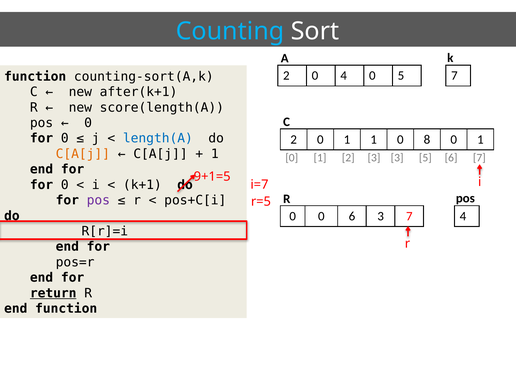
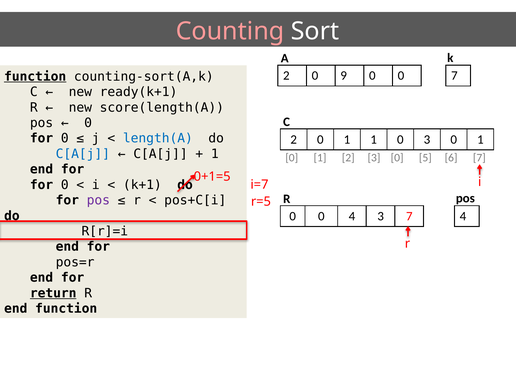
Counting colour: light blue -> pink (230, 31)
0 4: 4 -> 9 (344, 76)
5: 5 -> 0 (401, 76)
function underline: none -> present (35, 76)
after(k+1: after(k+1 -> ready(k+1 (139, 92)
0 8: 8 -> 3 (427, 139)
C[A[j colour: orange -> blue (83, 154)
2 3 3: 3 -> 0 (397, 158)
9+1=5: 9+1=5 -> 0+1=5 (212, 177)
0 6: 6 -> 4 (352, 216)
